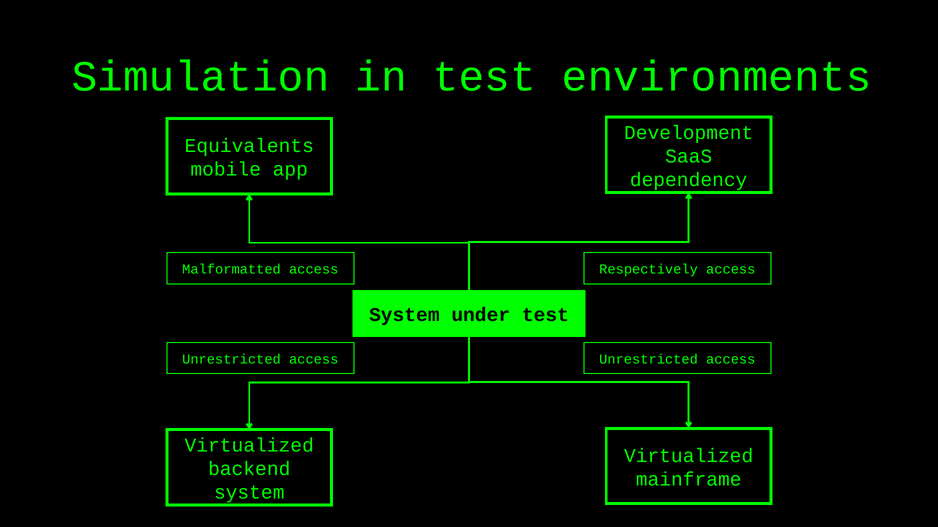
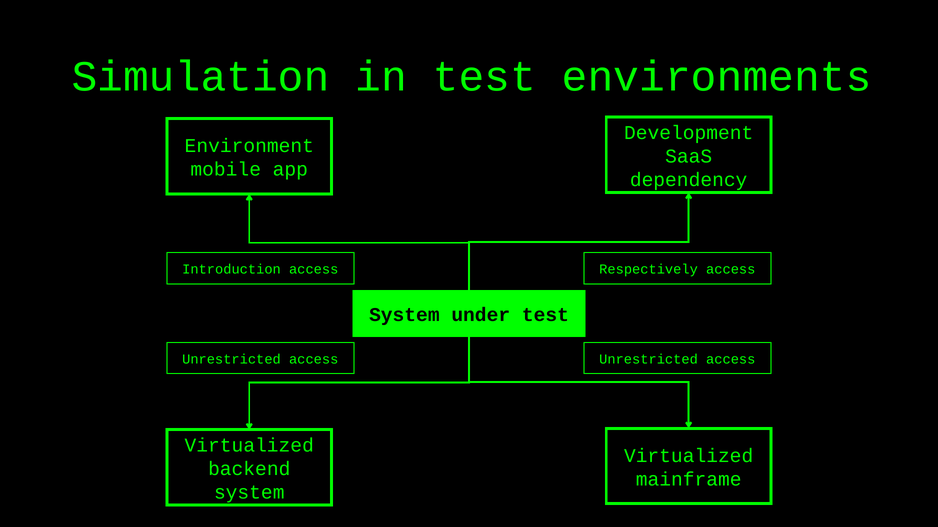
Equivalents: Equivalents -> Environment (249, 146)
Malformatted: Malformatted -> Introduction (231, 269)
